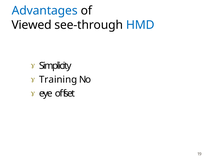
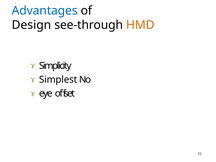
Viewed: Viewed -> Design (31, 25)
HMD colour: blue -> orange (140, 25)
Training: Training -> Simplest (58, 80)
